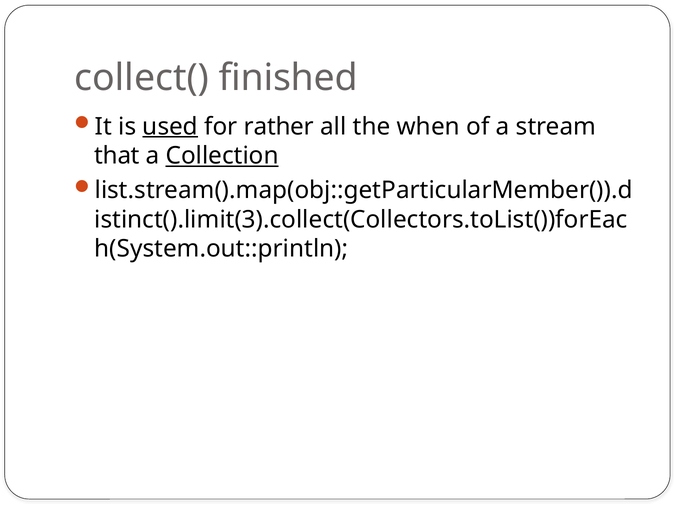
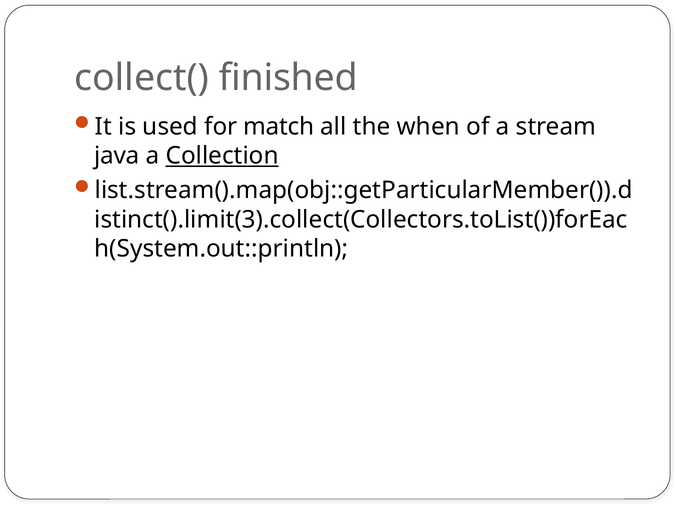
used underline: present -> none (170, 127)
rather: rather -> match (279, 127)
that: that -> java (117, 156)
